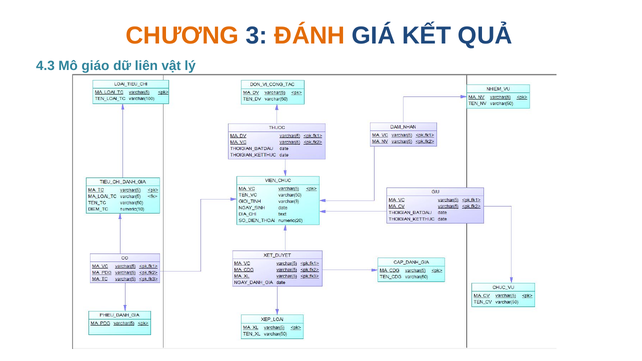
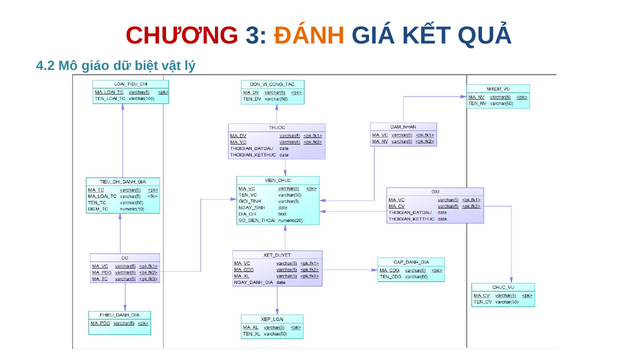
CHƯƠNG colour: orange -> red (182, 35)
4.3: 4.3 -> 4.2 (45, 66)
liên: liên -> biệt (146, 66)
